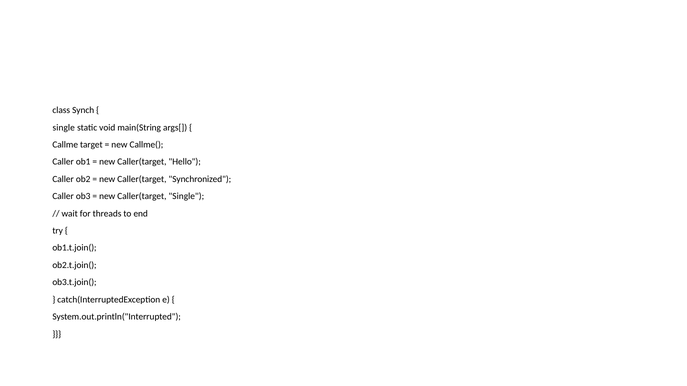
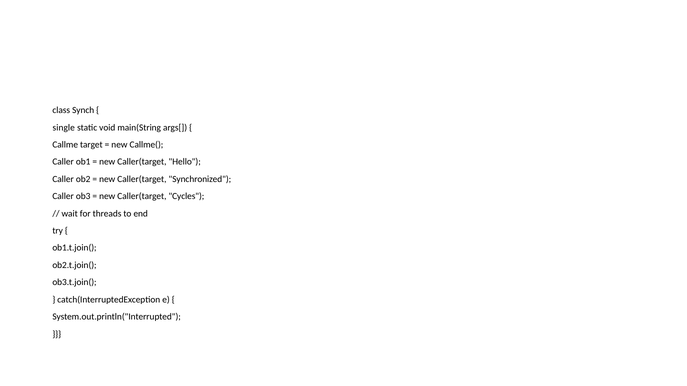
Caller(target Single: Single -> Cycles (186, 197)
